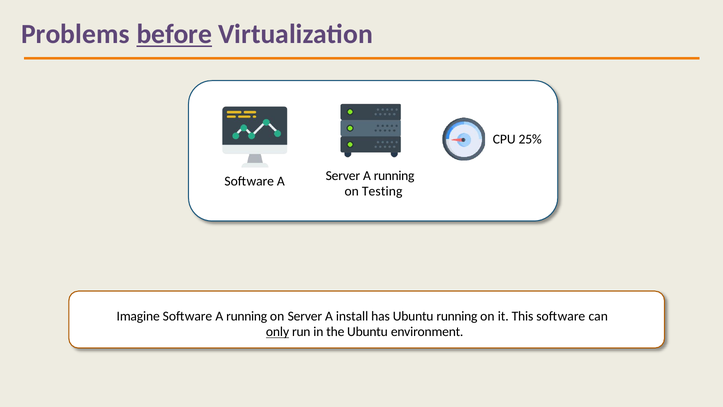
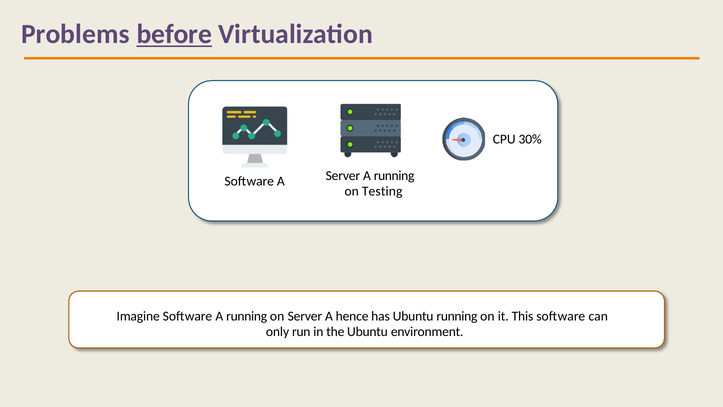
25%: 25% -> 30% (530, 139)
install: install -> hence (352, 316)
only underline: present -> none (278, 332)
